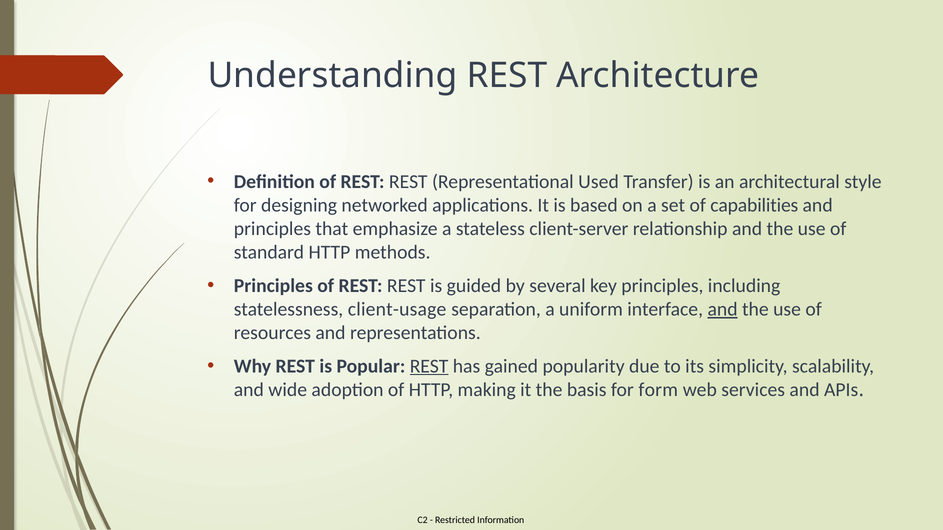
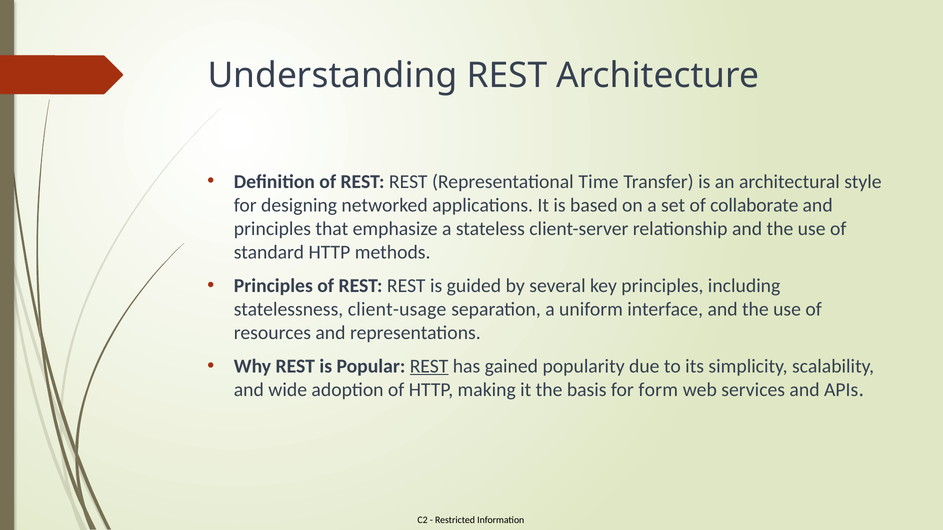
Used: Used -> Time (598, 182)
capabilities: capabilities -> collaborate (754, 205)
and underline: present -> none (723, 309)
